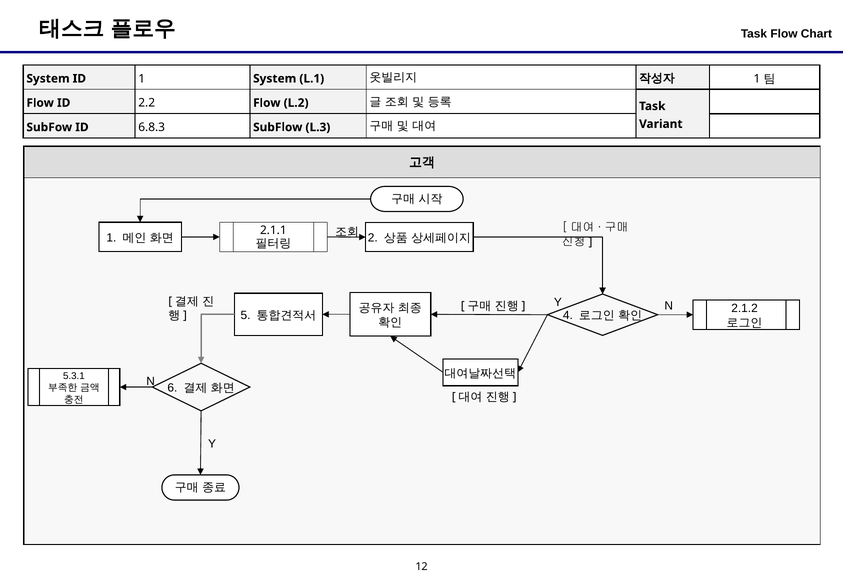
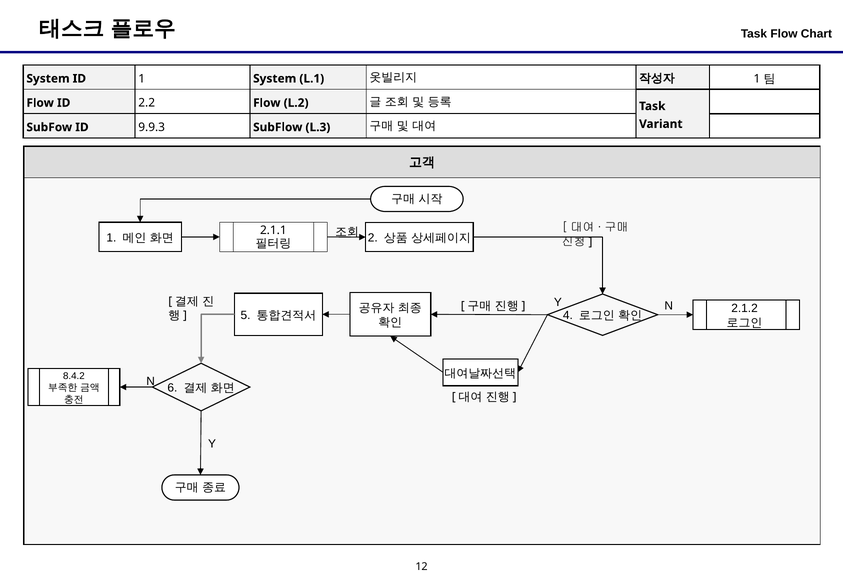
6.8.3: 6.8.3 -> 9.9.3 (152, 127)
5.3.1: 5.3.1 -> 8.4.2 (74, 376)
